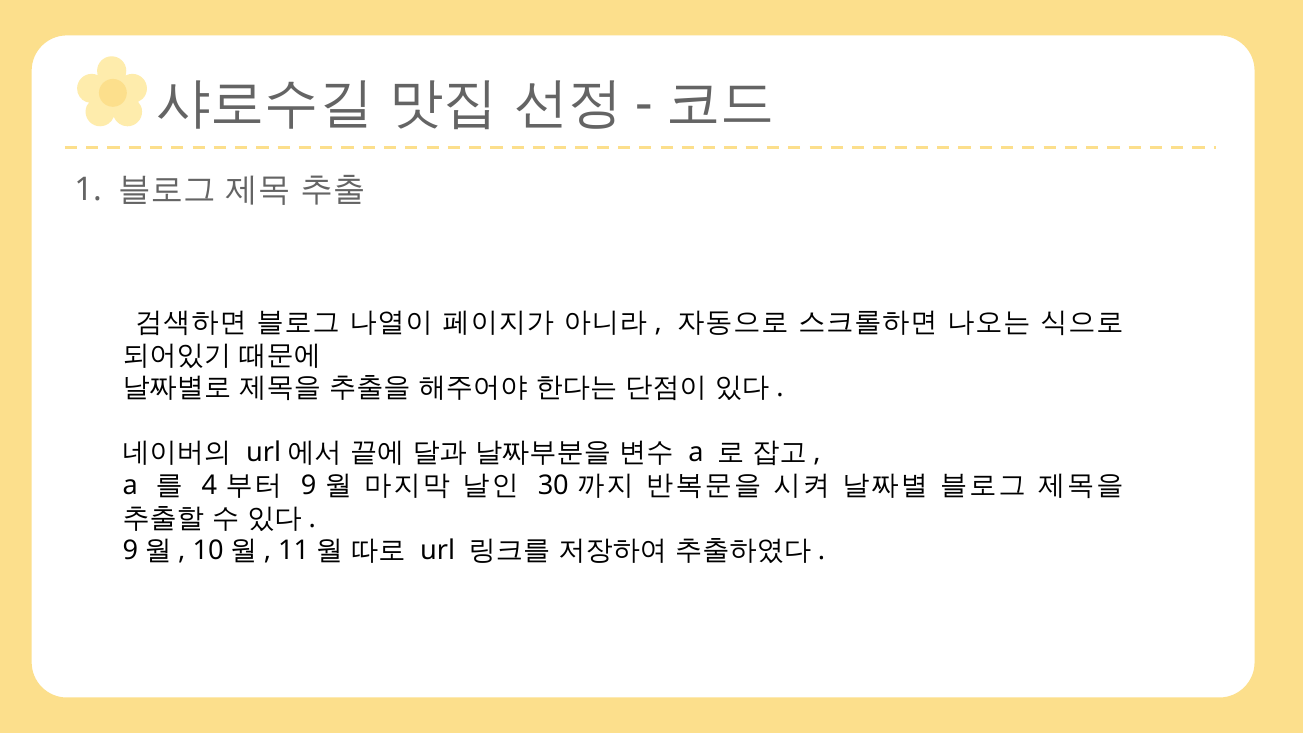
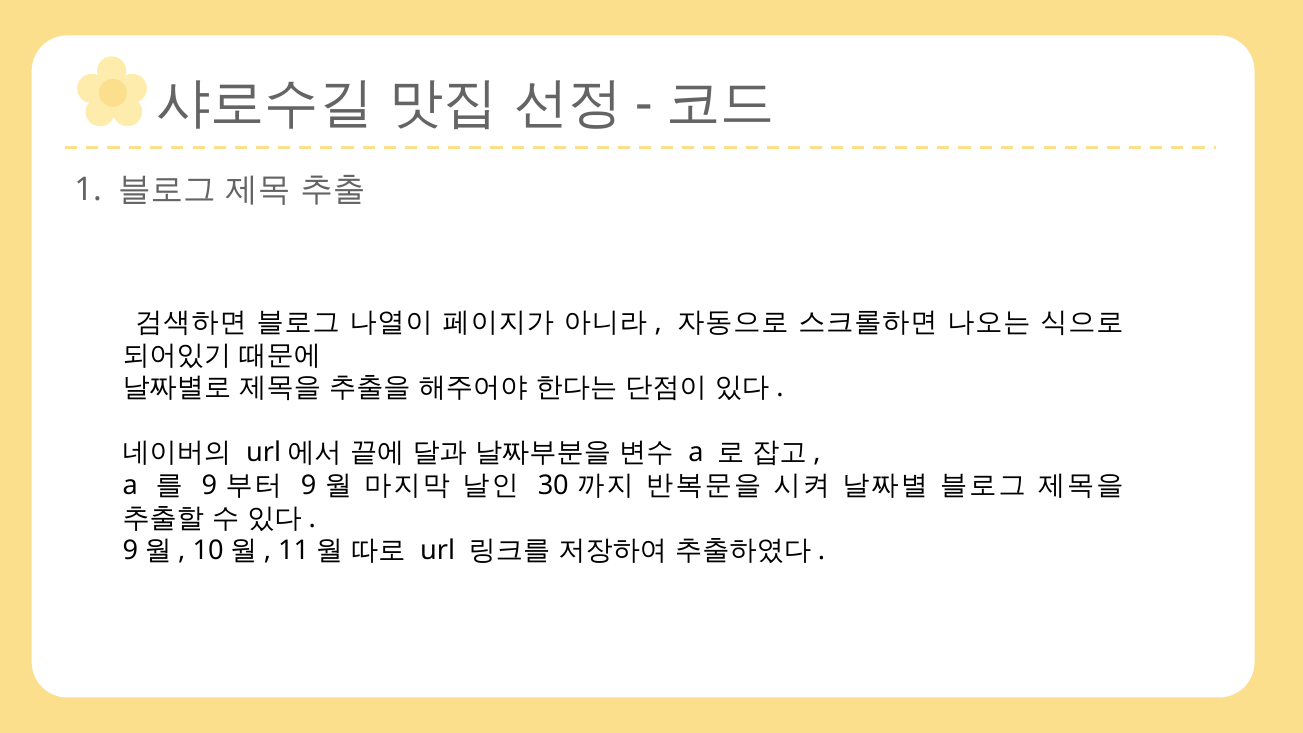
4: 4 -> 9 (209, 486)
